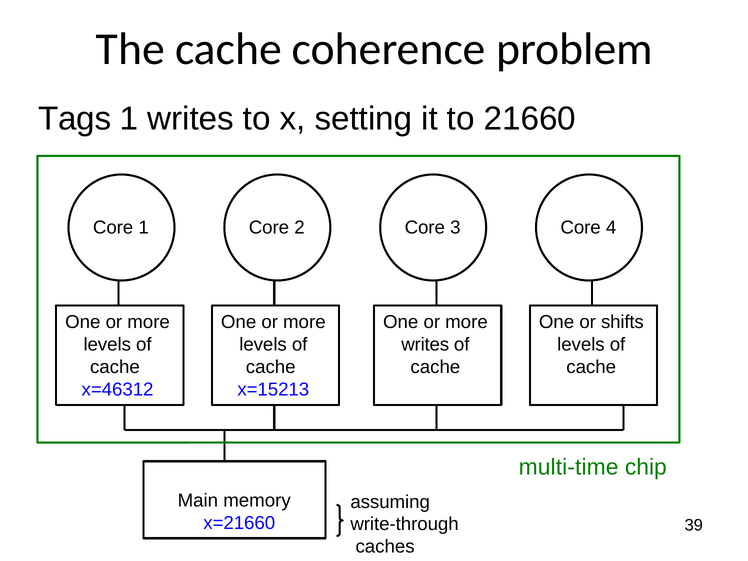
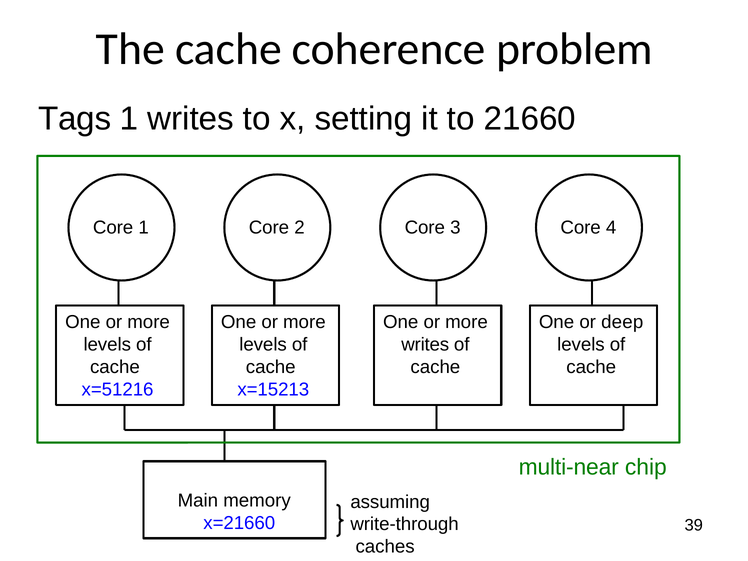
shifts: shifts -> deep (622, 322)
x=46312: x=46312 -> x=51216 (118, 390)
multi-time: multi-time -> multi-near (569, 467)
